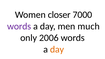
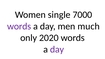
closer: closer -> single (59, 15)
2006: 2006 -> 2020 (49, 38)
day colour: orange -> purple (57, 49)
